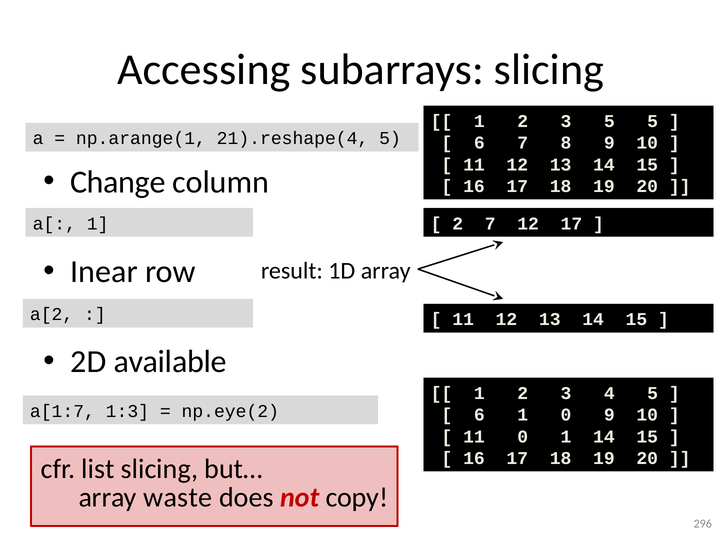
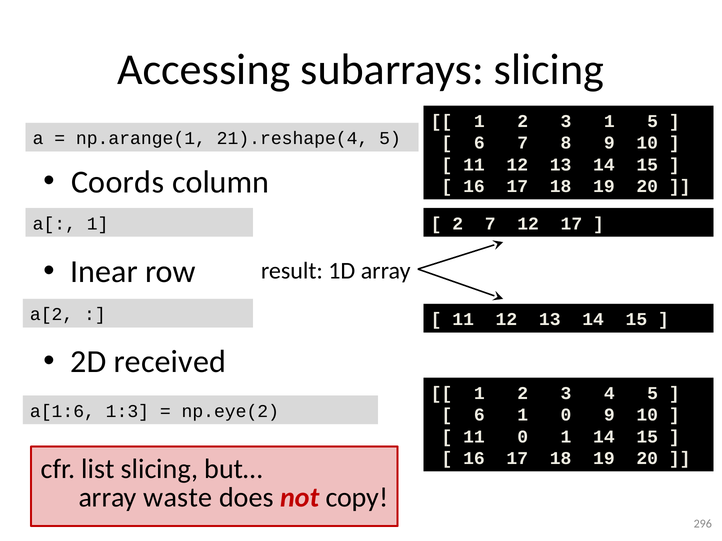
3 5: 5 -> 1 (609, 121)
Change: Change -> Coords (118, 182)
available: available -> received (170, 362)
a[1:7: a[1:7 -> a[1:6 (62, 411)
